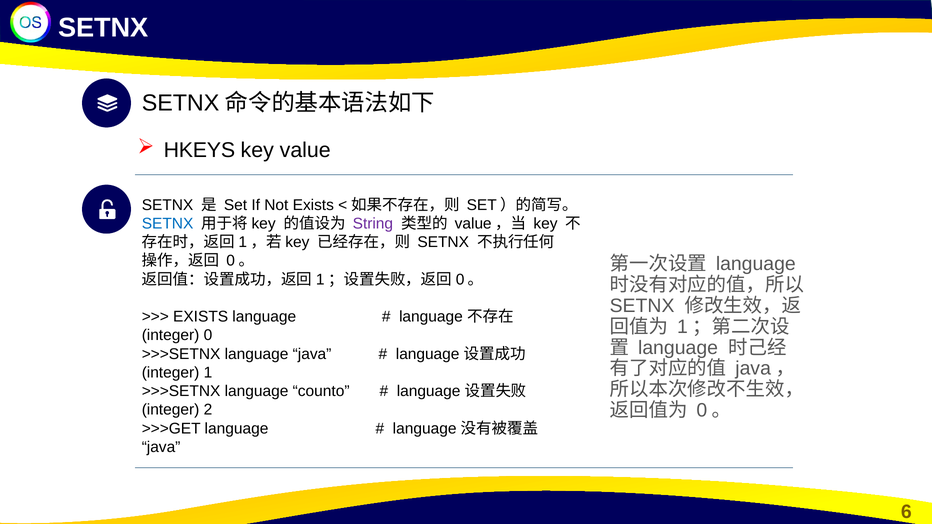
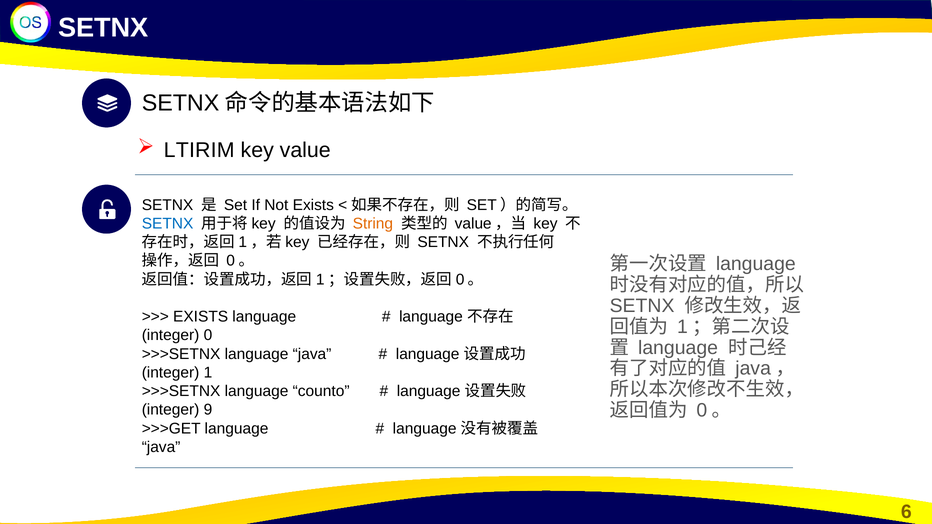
HKEYS: HKEYS -> LTIRIM (199, 150)
String colour: purple -> orange (373, 224)
2: 2 -> 9 (208, 410)
